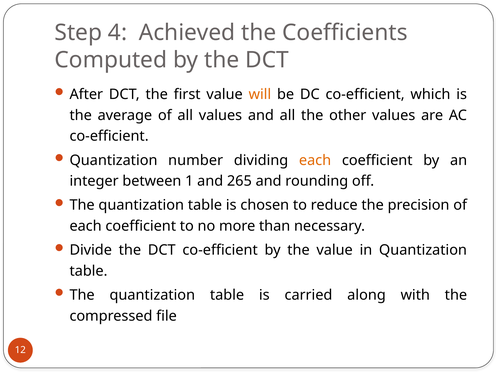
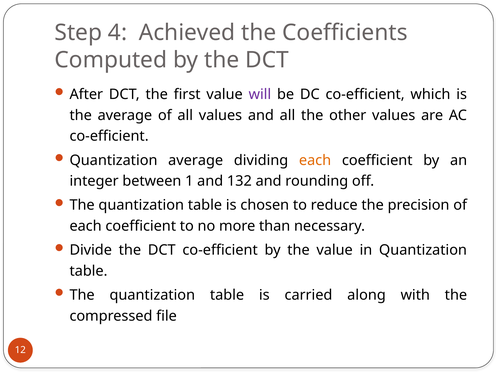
will colour: orange -> purple (260, 94)
Quantization number: number -> average (196, 160)
265: 265 -> 132 (239, 181)
